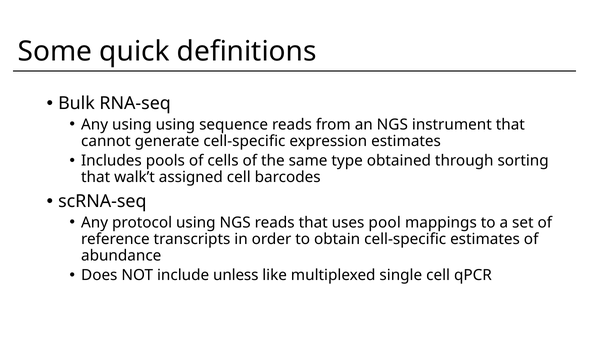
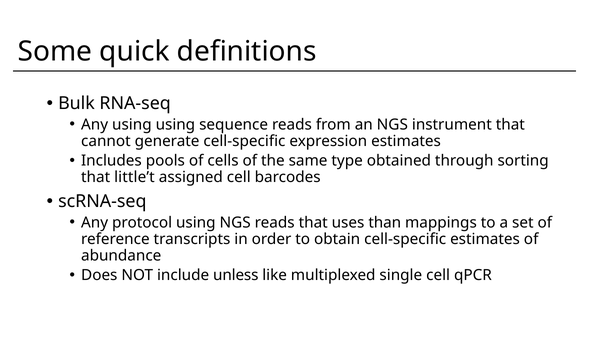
walk’t: walk’t -> little’t (134, 177)
pool: pool -> than (385, 223)
